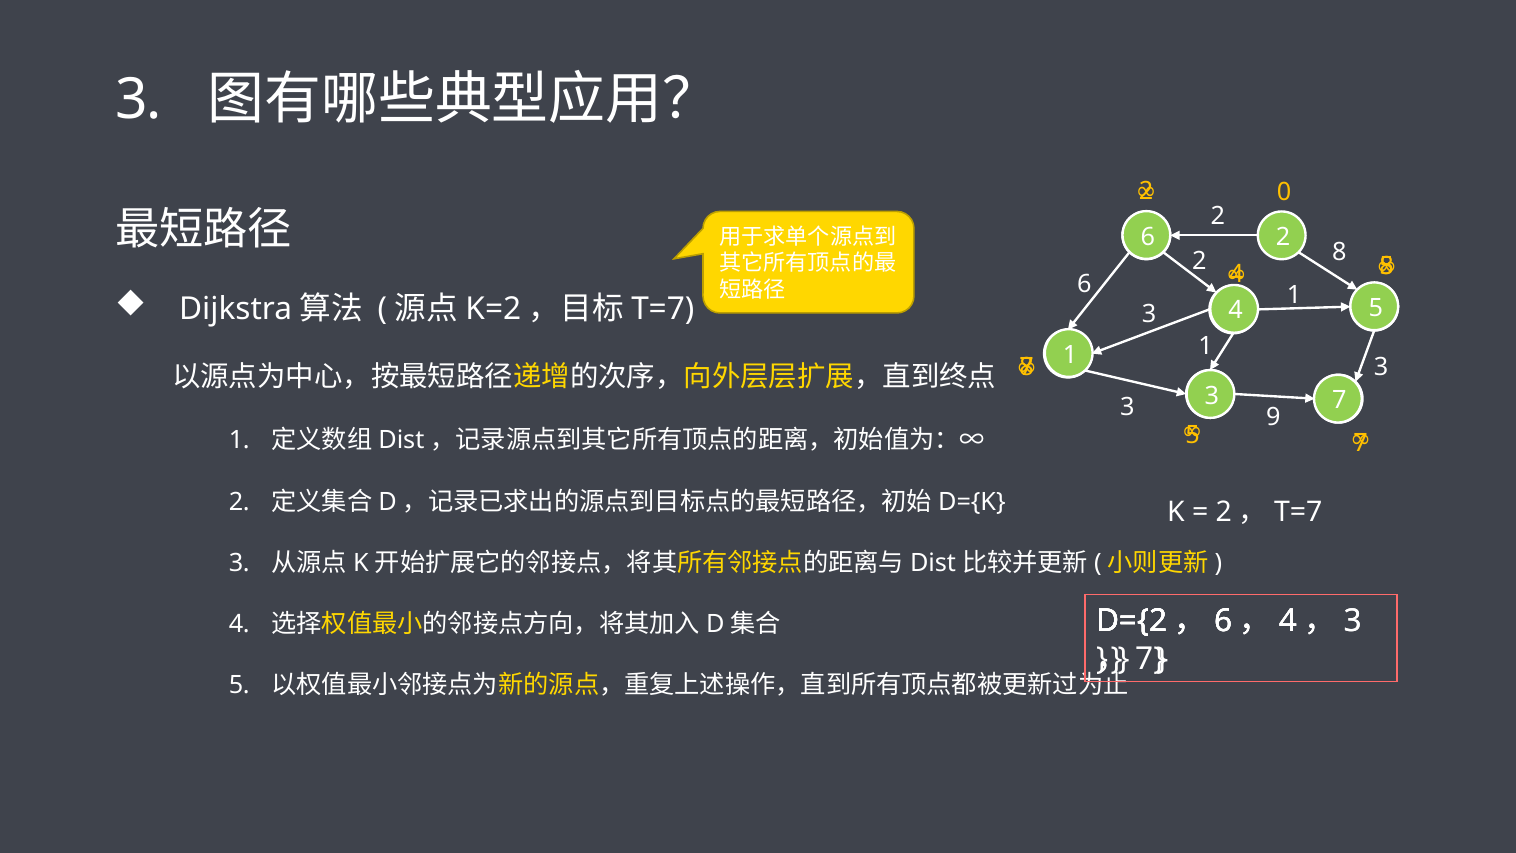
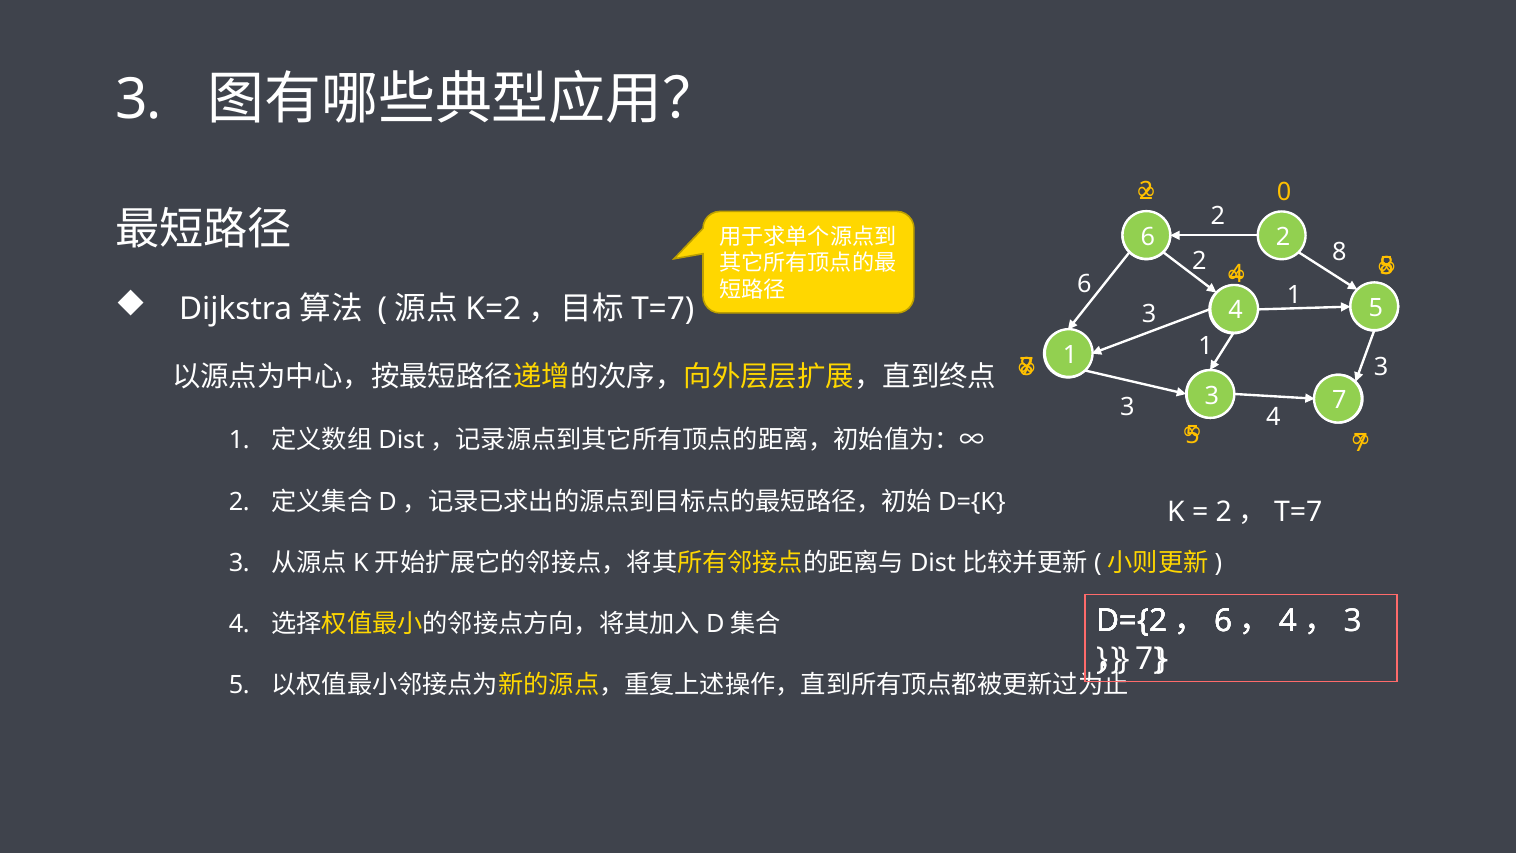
3 9: 9 -> 4 (1273, 417)
